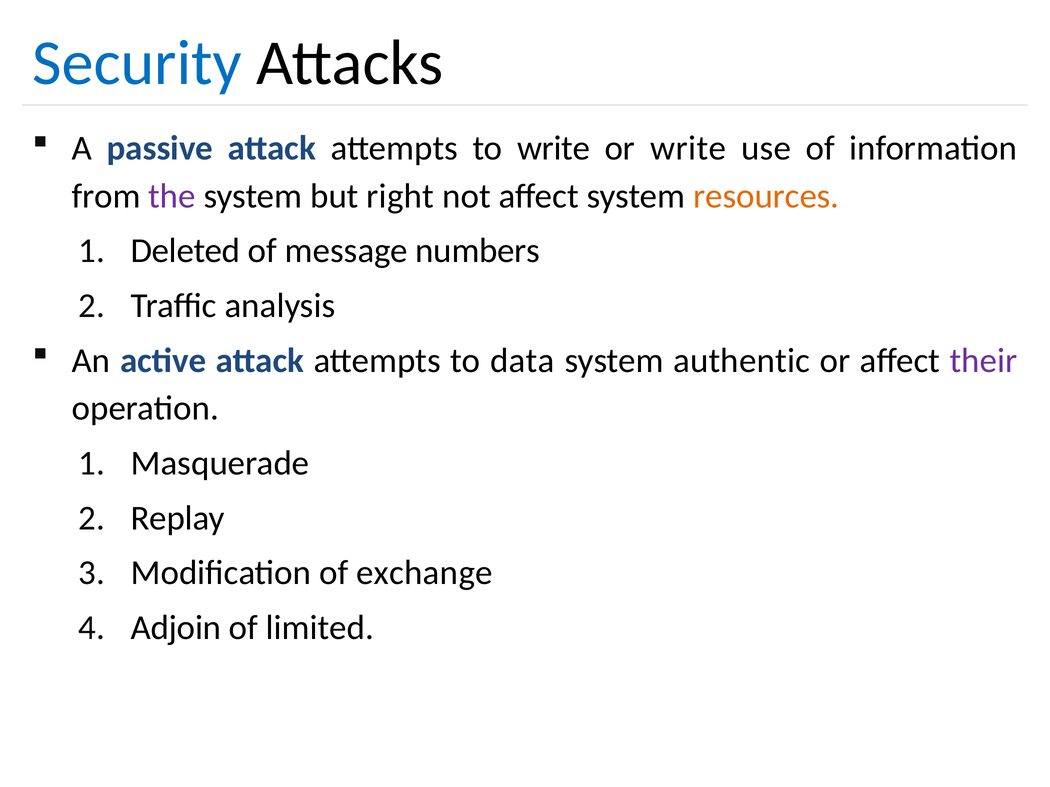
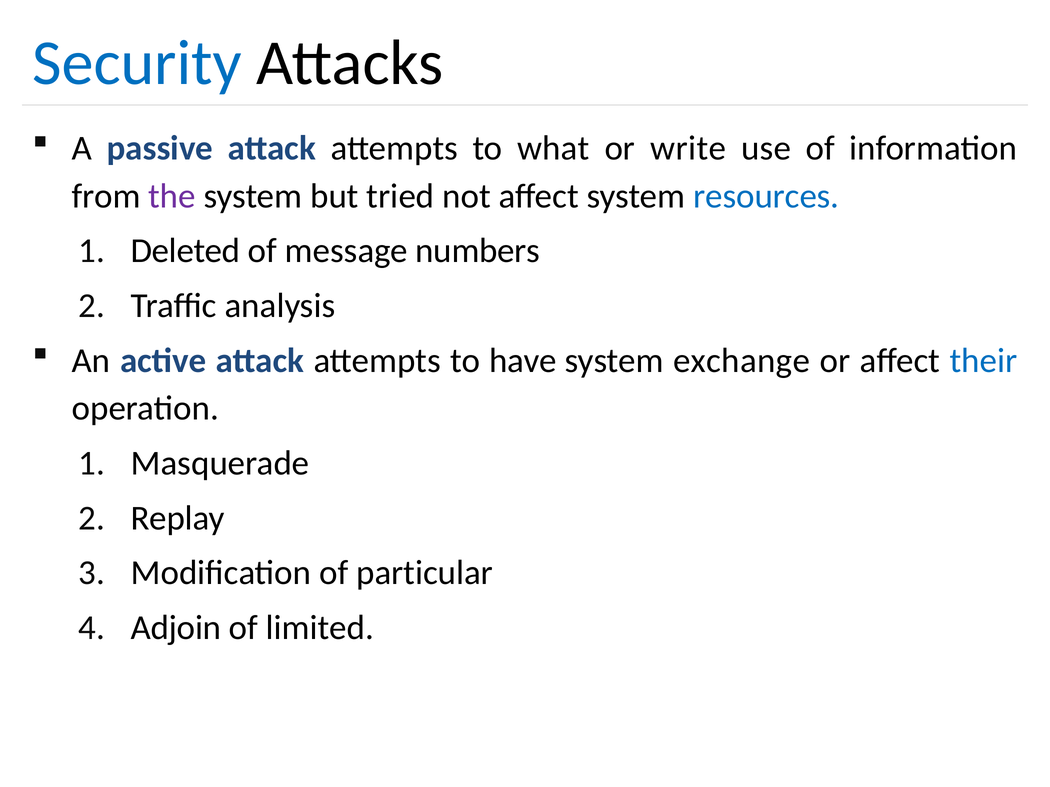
to write: write -> what (553, 148)
right: right -> tried (400, 196)
resources colour: orange -> blue (766, 196)
data: data -> have (523, 361)
authentic: authentic -> exchange (742, 361)
their colour: purple -> blue (983, 361)
exchange: exchange -> particular (425, 573)
